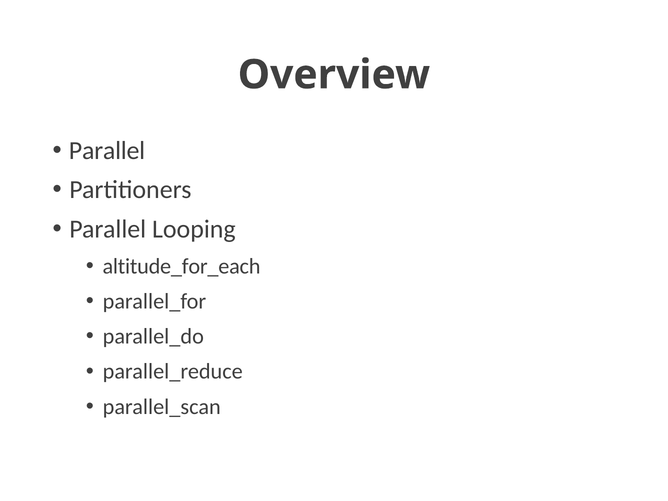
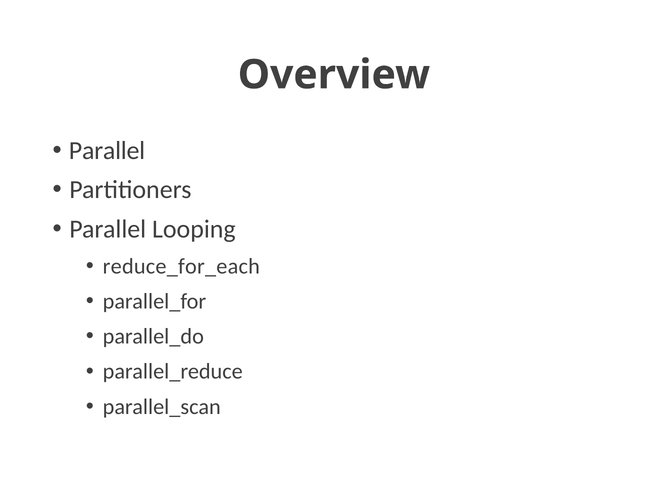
altitude_for_each: altitude_for_each -> reduce_for_each (181, 266)
